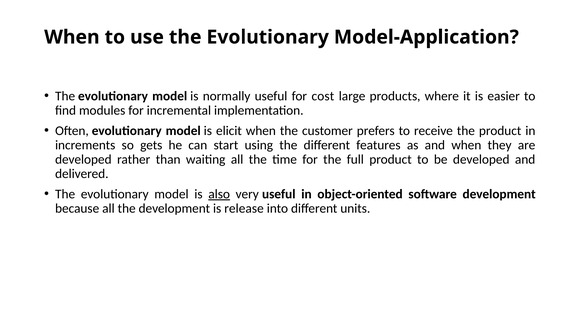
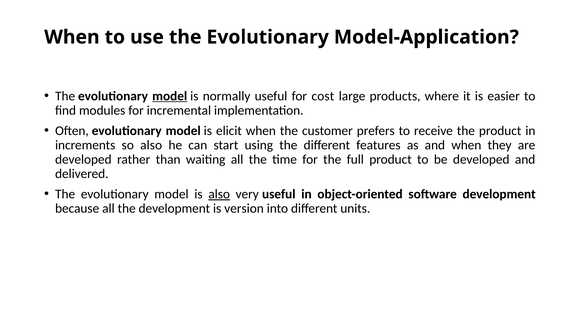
model underline: none -> present (170, 96)
so gets: gets -> also (151, 145)
release: release -> version (244, 209)
